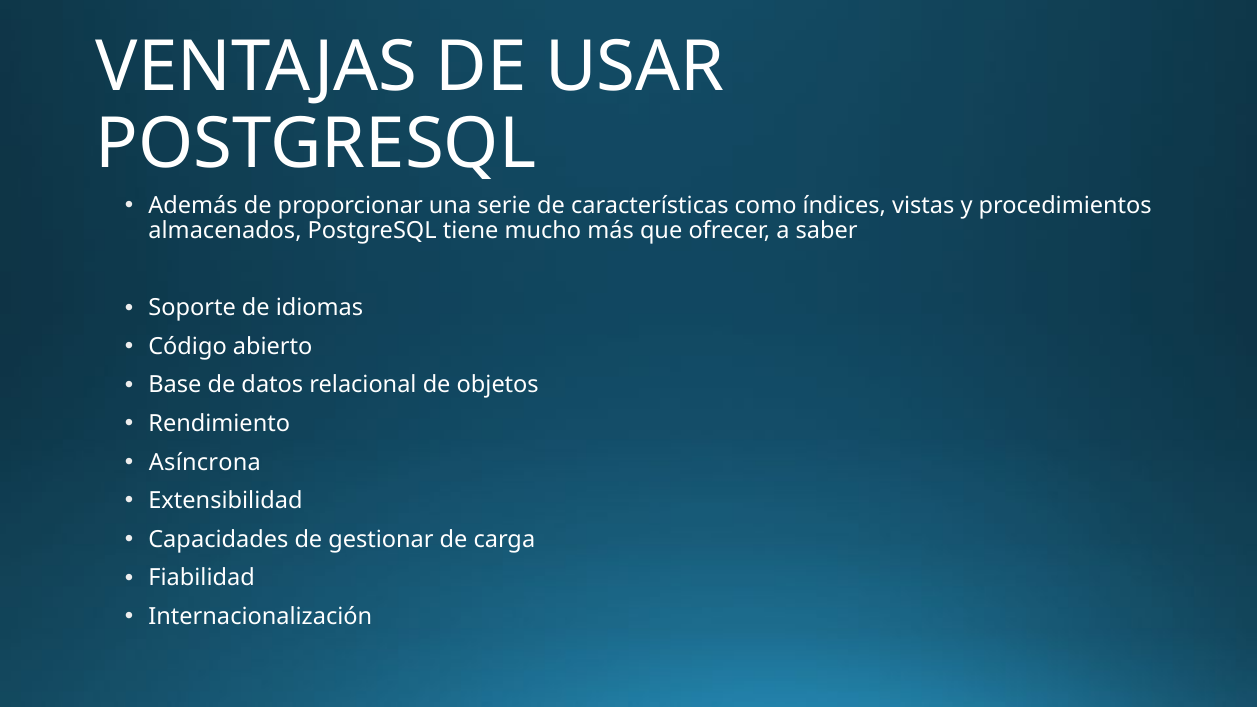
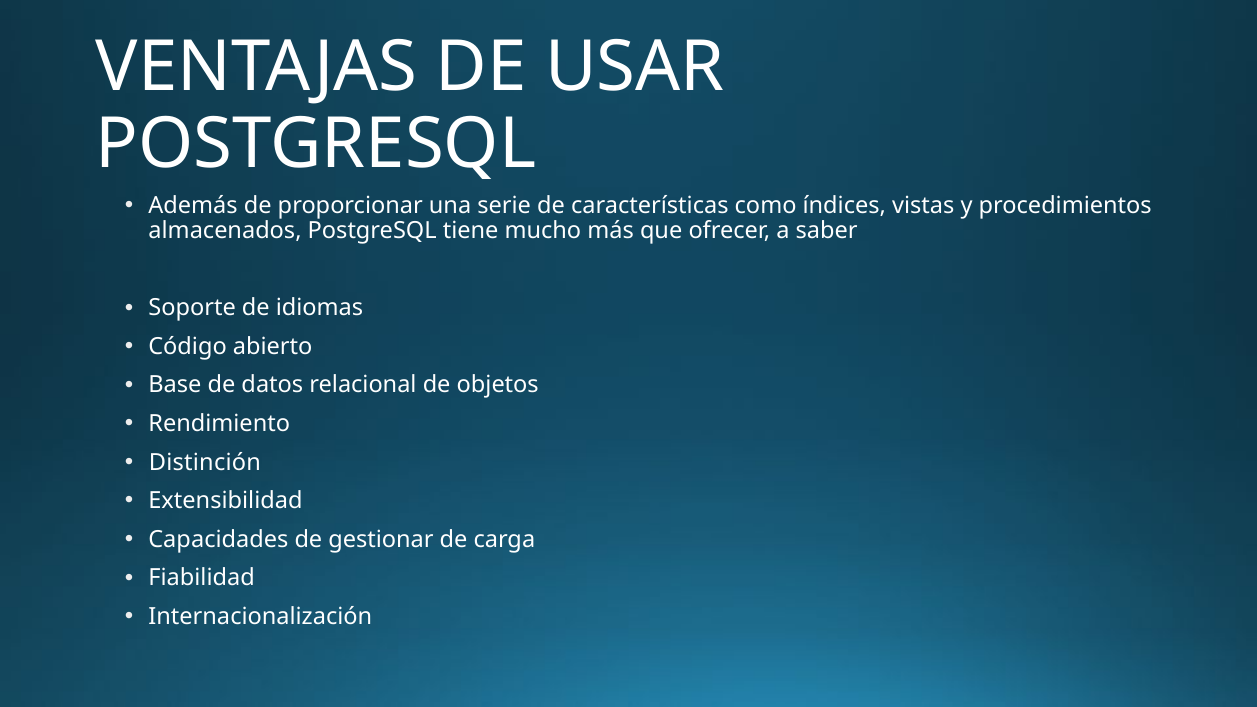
Asíncrona: Asíncrona -> Distinción (205, 462)
